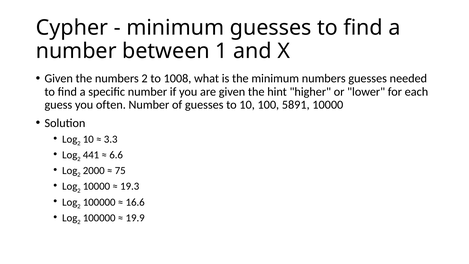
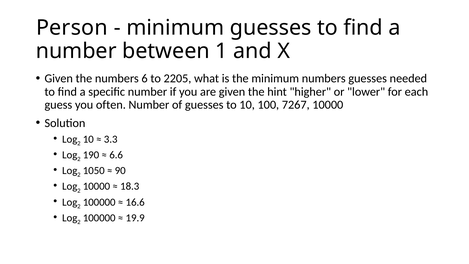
Cypher: Cypher -> Person (72, 28)
numbers 2: 2 -> 6 (145, 79)
1008: 1008 -> 2205 (177, 79)
5891: 5891 -> 7267 (296, 105)
441: 441 -> 190 (91, 155)
2000: 2000 -> 1050 (94, 171)
75: 75 -> 90 (120, 171)
19.3: 19.3 -> 18.3 (130, 186)
